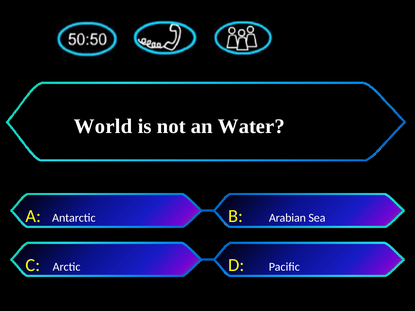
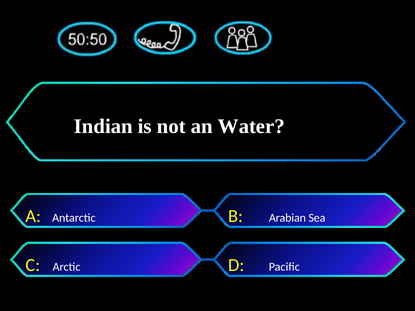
World: World -> Indian (103, 126)
